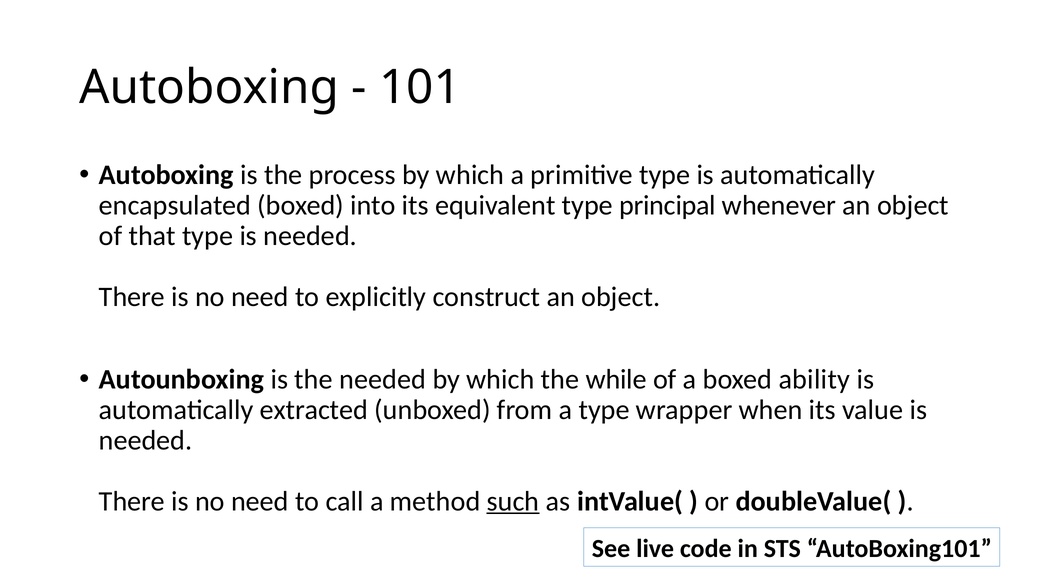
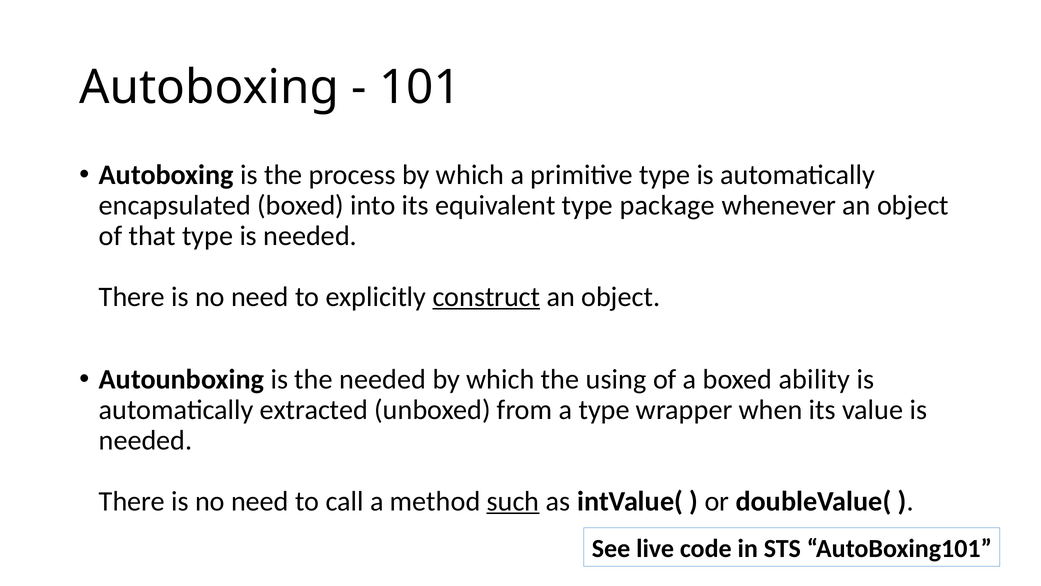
principal: principal -> package (667, 205)
construct underline: none -> present (486, 297)
while: while -> using (616, 379)
